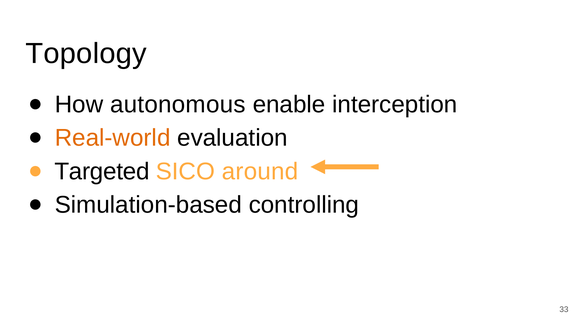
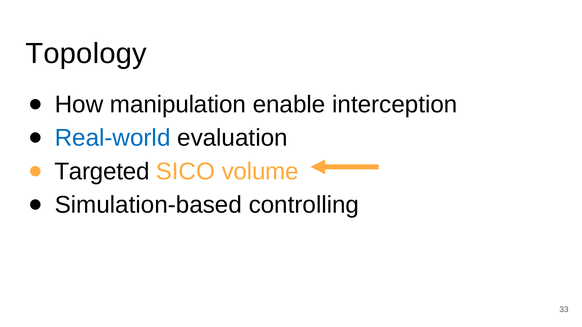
autonomous: autonomous -> manipulation (178, 105)
Real-world colour: orange -> blue (113, 138)
around: around -> volume (260, 172)
